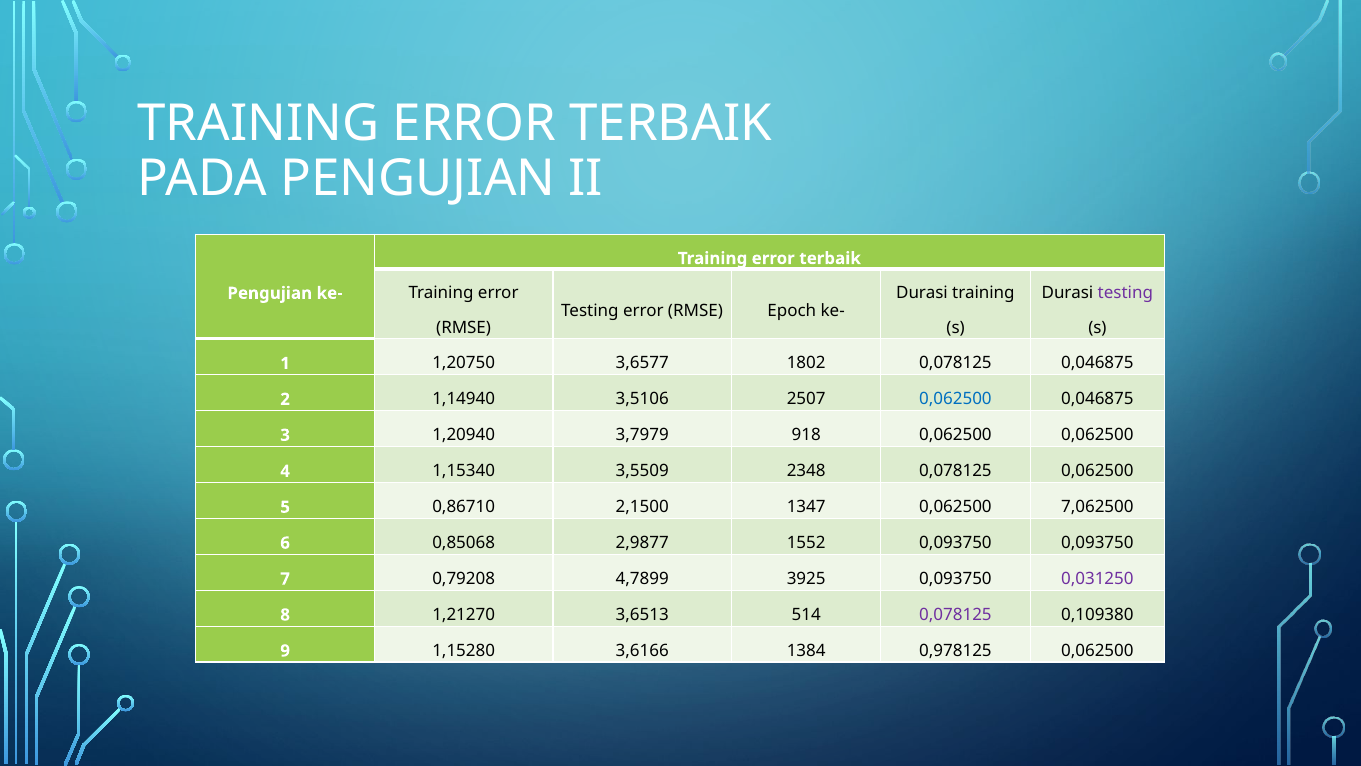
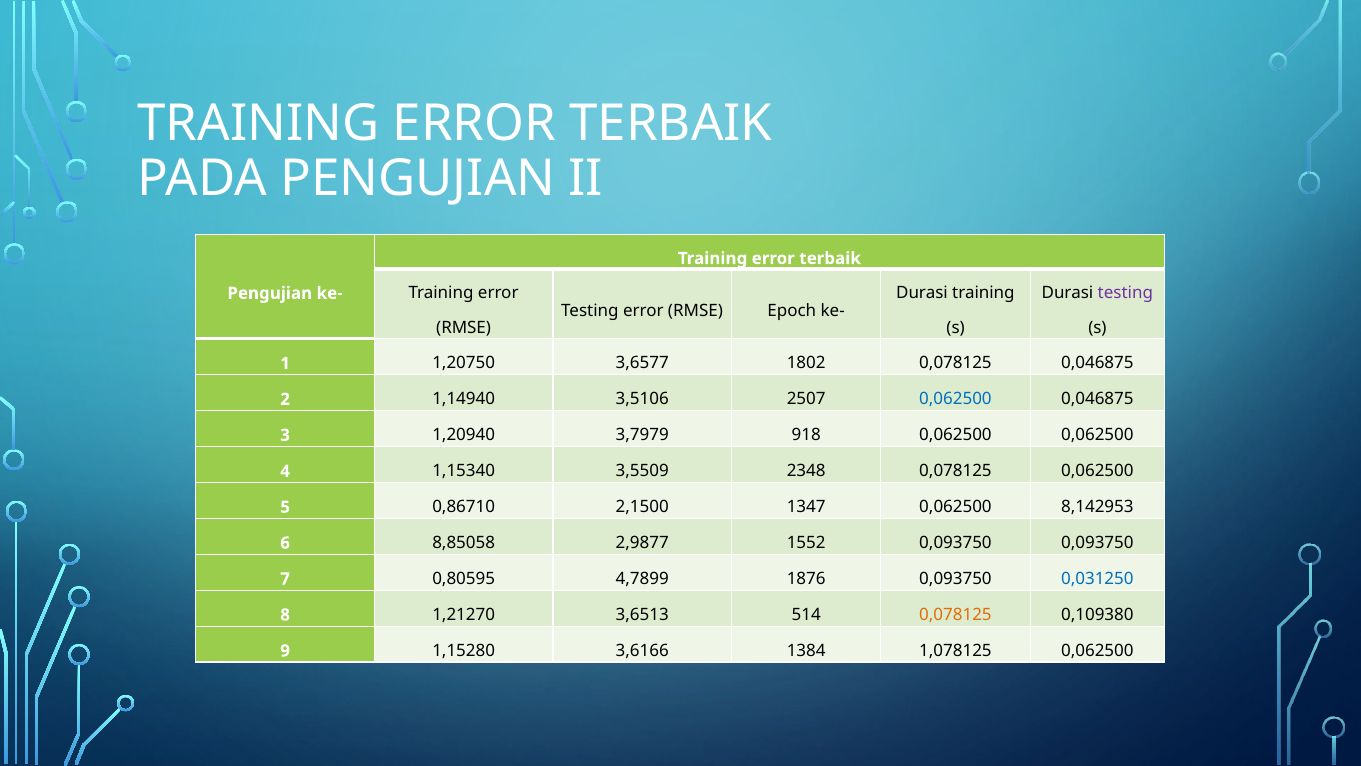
7,062500: 7,062500 -> 8,142953 (1097, 507)
0,85068: 0,85068 -> 8,85058 (464, 543)
0,79208: 0,79208 -> 0,80595 (464, 579)
3925: 3925 -> 1876 (806, 579)
0,031250 colour: purple -> blue (1097, 579)
0,078125 colour: purple -> orange (955, 615)
0,978125: 0,978125 -> 1,078125 (955, 651)
